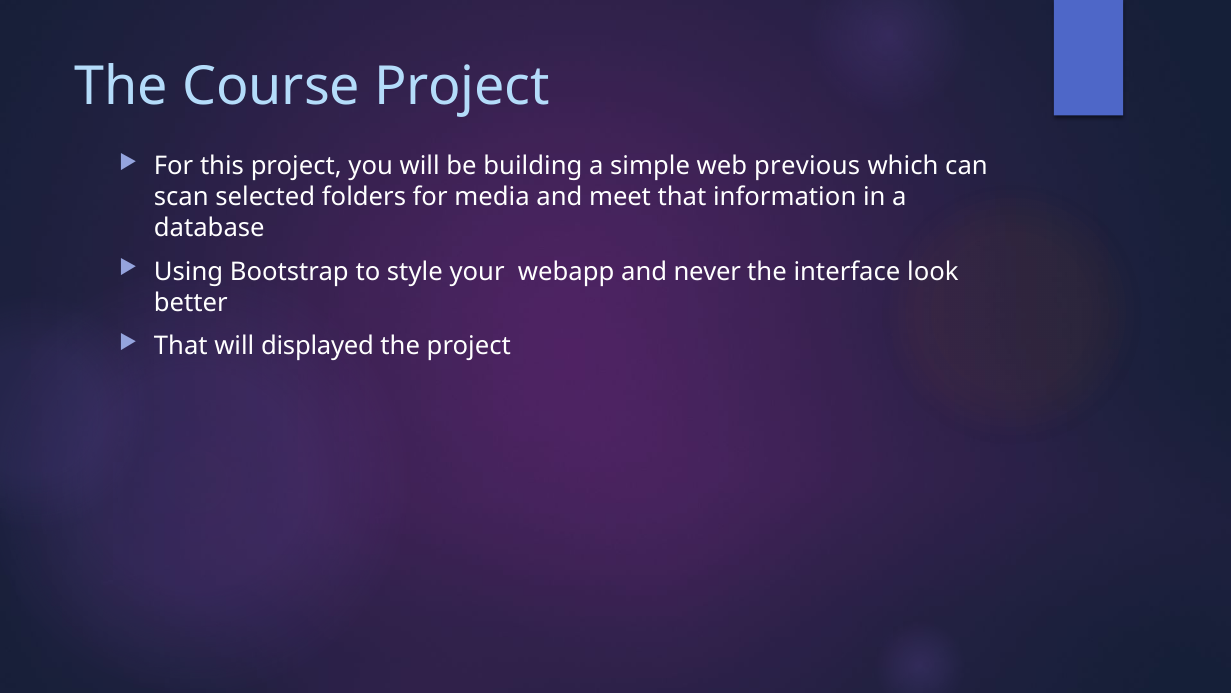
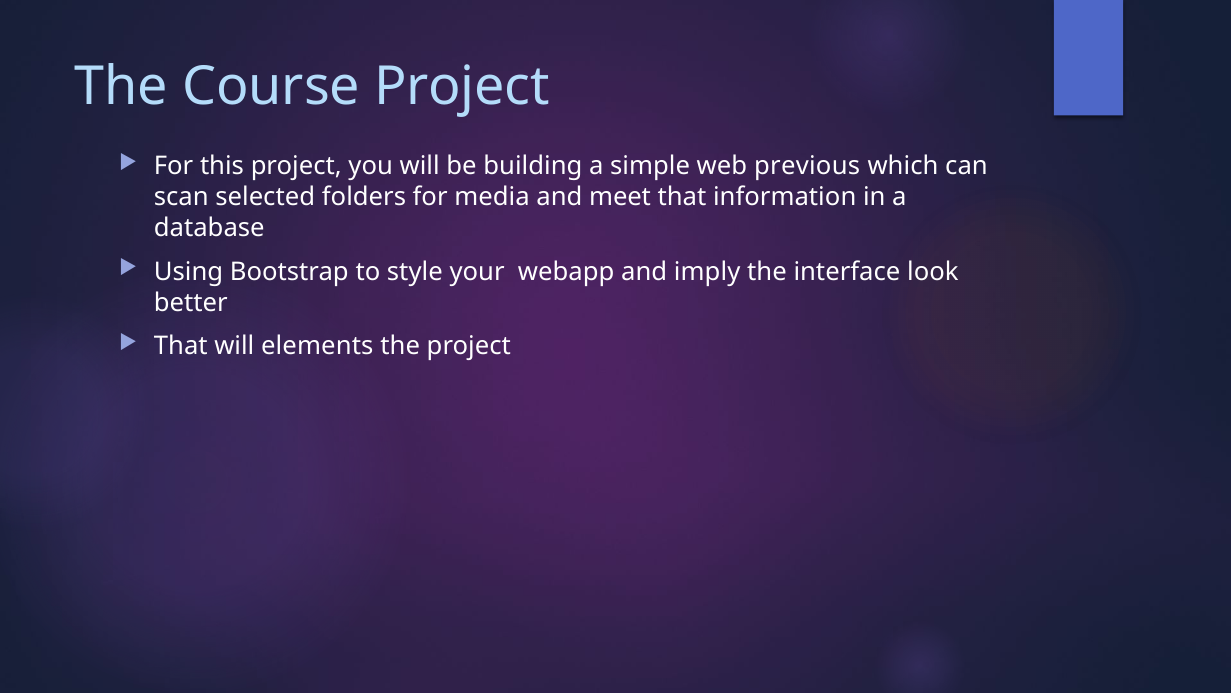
never: never -> imply (707, 271)
displayed: displayed -> elements (317, 346)
